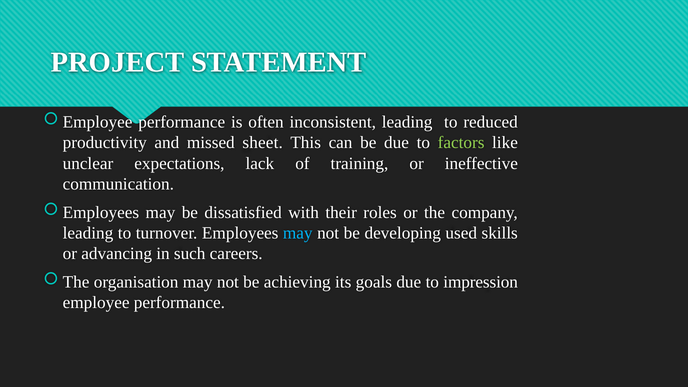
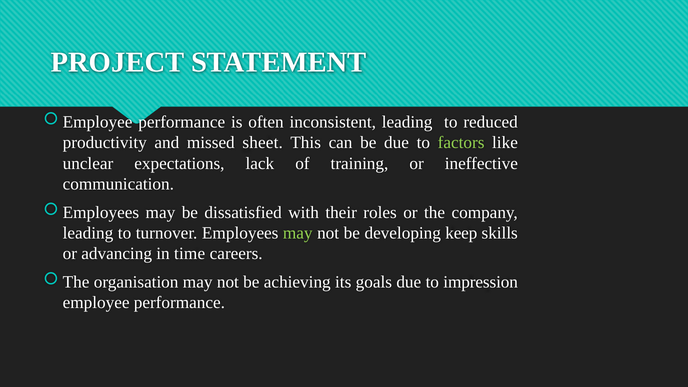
may colour: light blue -> light green (298, 233)
used: used -> keep (461, 233)
such: such -> time (190, 254)
